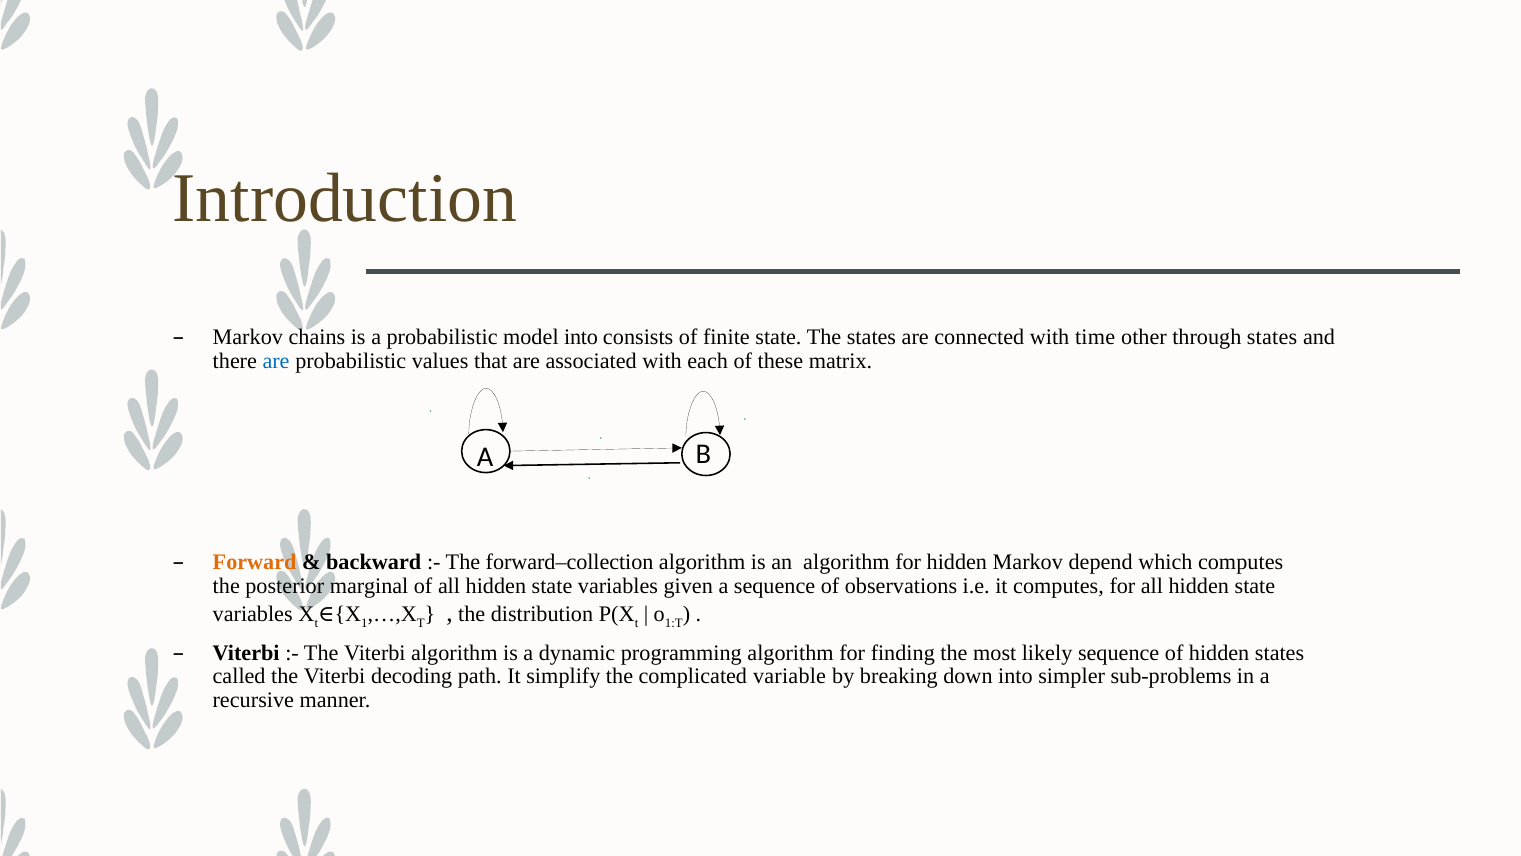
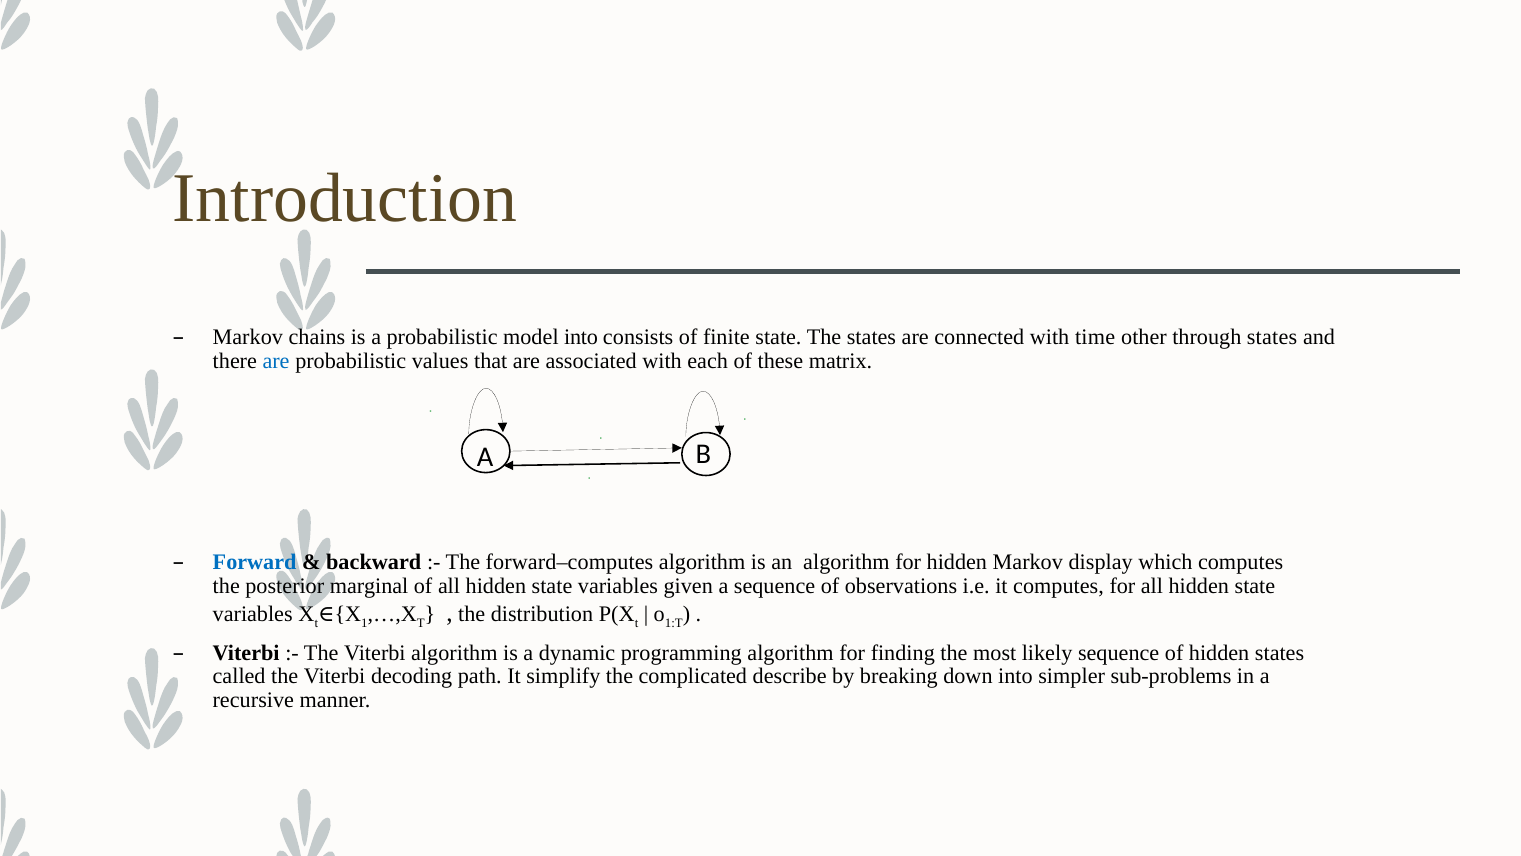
Forward colour: orange -> blue (255, 562)
forward–collection: forward–collection -> forward–computes (570, 562)
depend: depend -> display (1101, 562)
variable: variable -> describe (790, 676)
